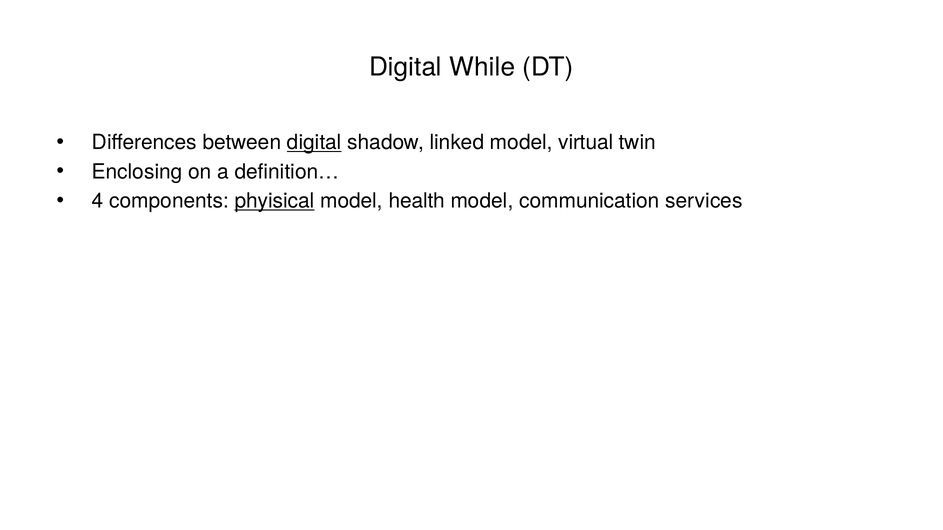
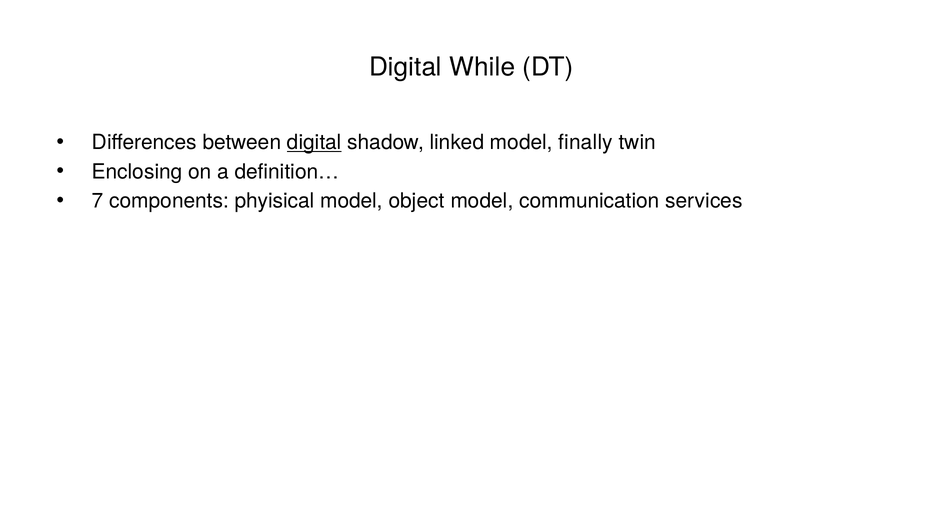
virtual: virtual -> finally (586, 143)
4: 4 -> 7 (98, 201)
phyisical underline: present -> none (275, 201)
health: health -> object (417, 201)
